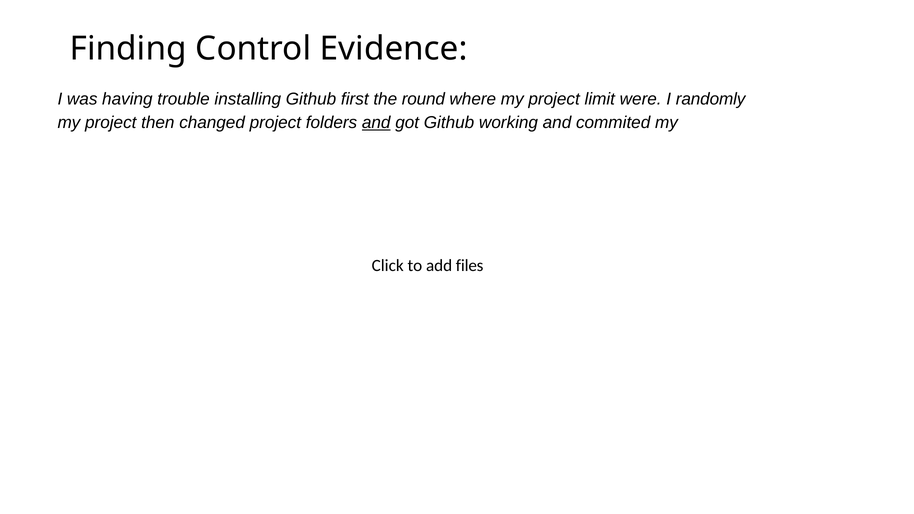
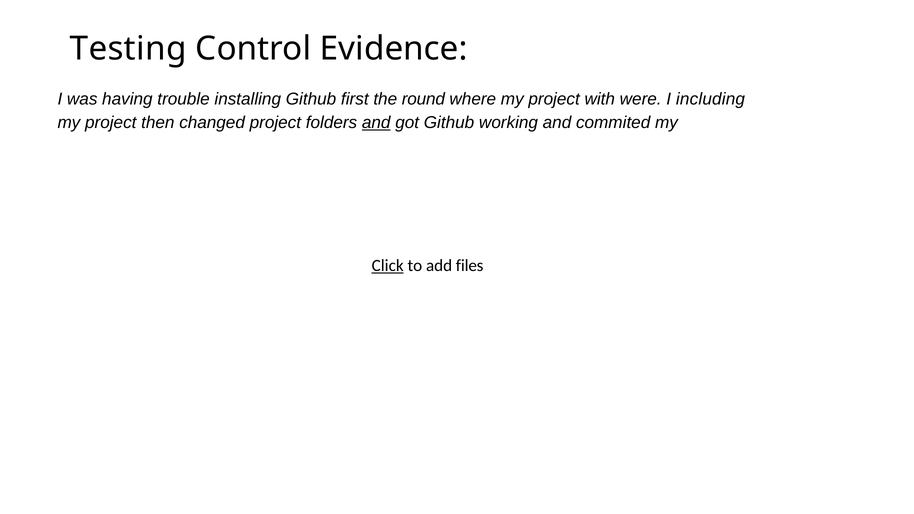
Finding: Finding -> Testing (128, 49)
limit: limit -> with (600, 99)
randomly: randomly -> including (710, 99)
Click underline: none -> present (388, 266)
